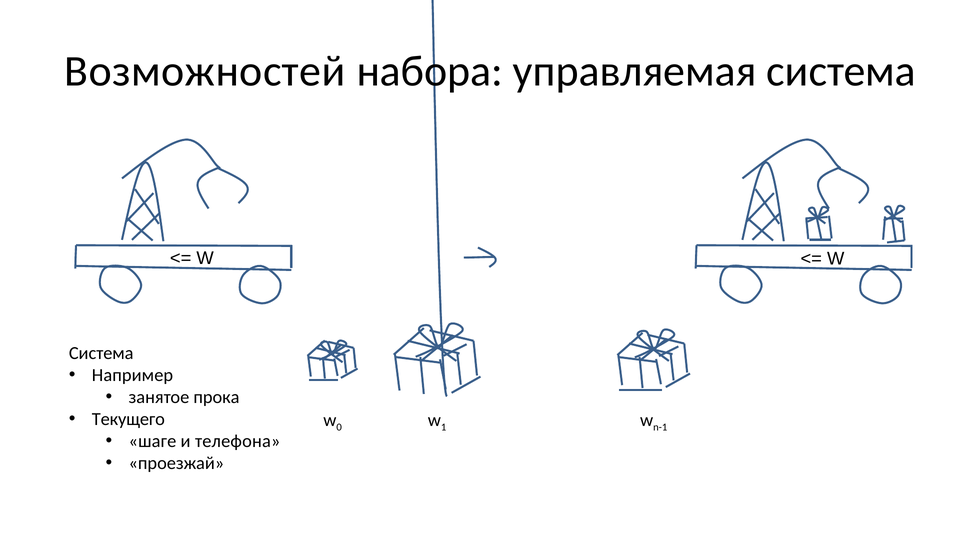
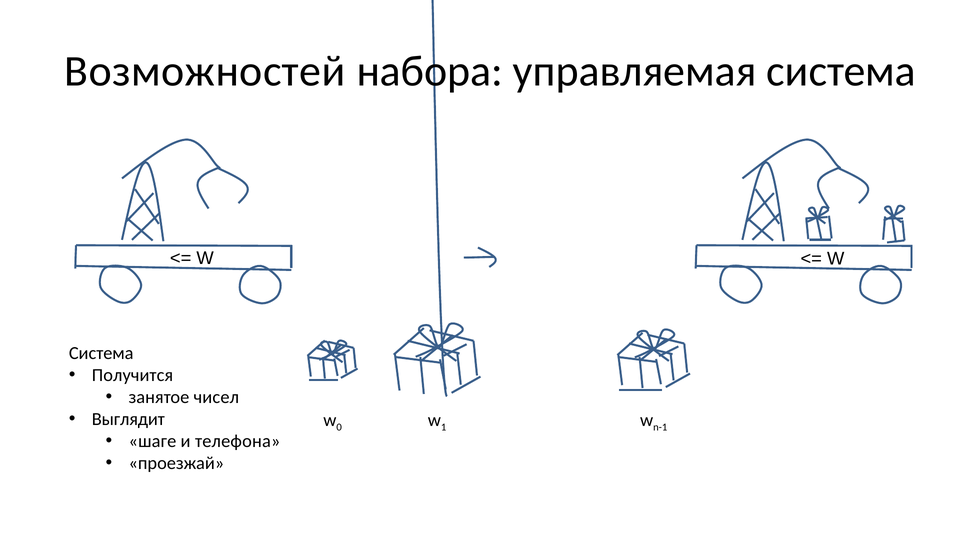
Например: Например -> Получится (133, 375)
прока: прока -> чисел (216, 397)
Текущего: Текущего -> Выглядит (128, 419)
